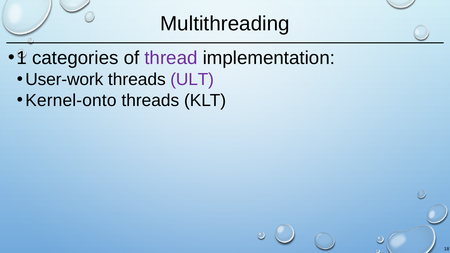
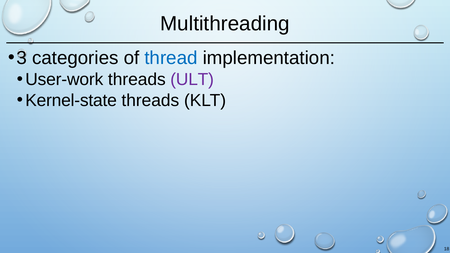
1: 1 -> 3 (22, 58)
thread colour: purple -> blue (171, 58)
Kernel-onto: Kernel-onto -> Kernel-state (71, 100)
